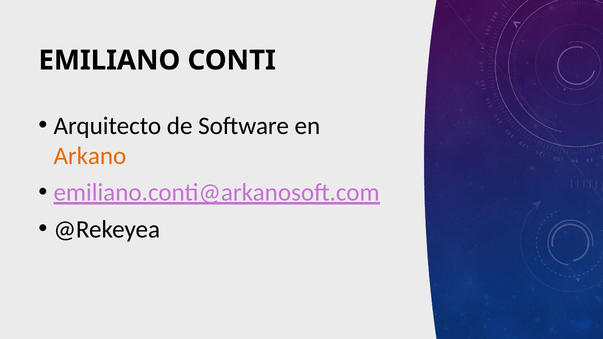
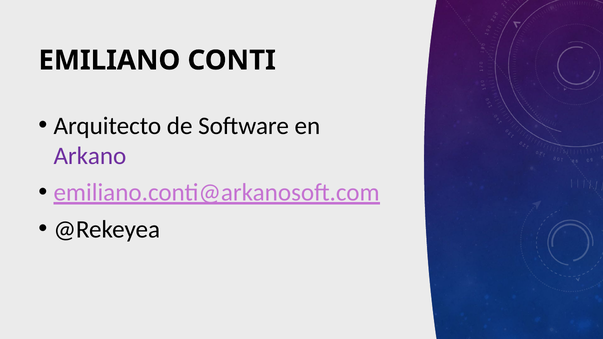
Arkano colour: orange -> purple (90, 156)
